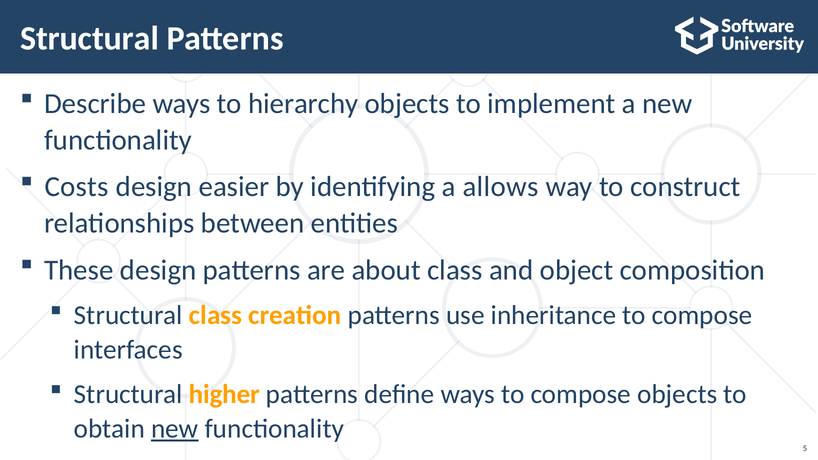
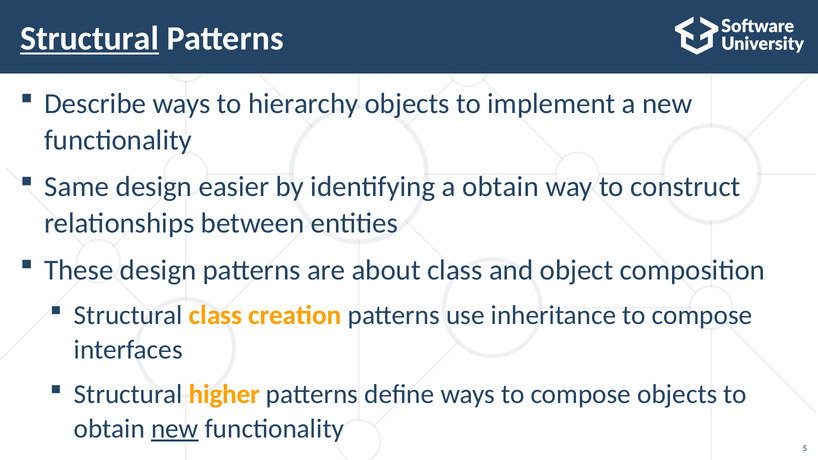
Structural underline: none -> present (90, 39)
Costs: Costs -> Same (77, 187)
a allows: allows -> obtain (501, 187)
